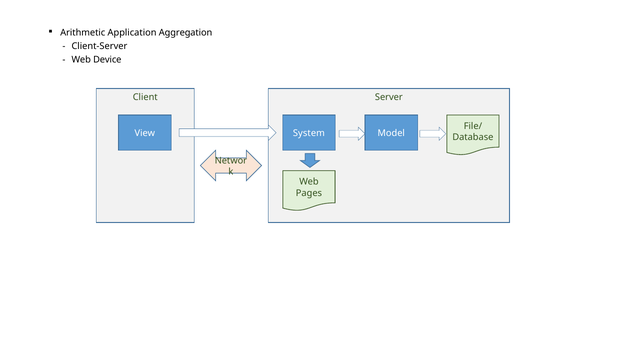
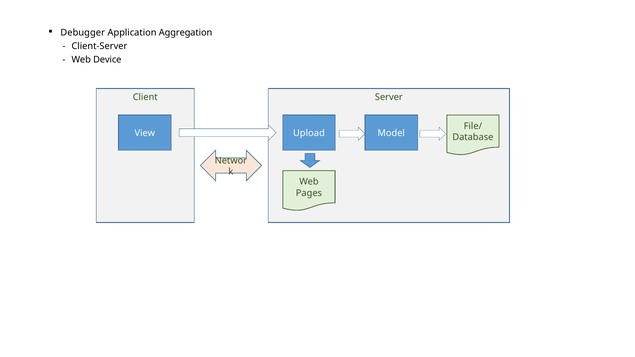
Arithmetic: Arithmetic -> Debugger (83, 33)
System: System -> Upload (309, 133)
